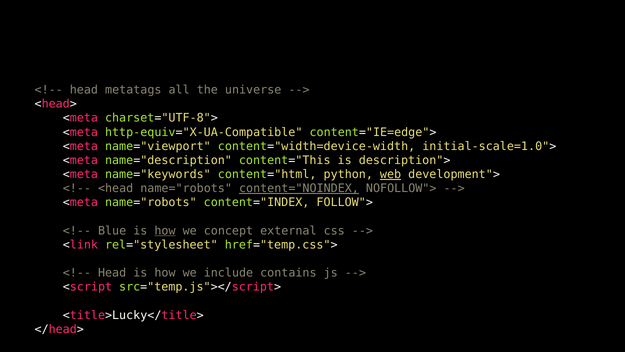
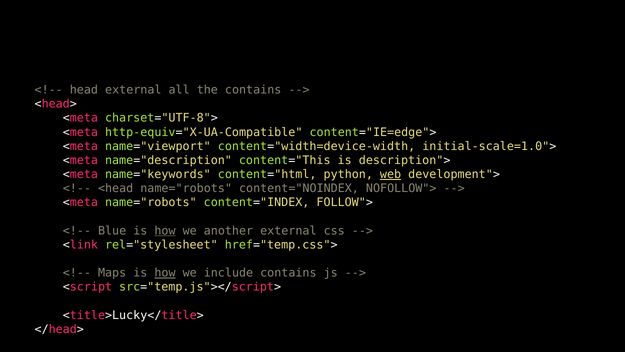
head metatags: metatags -> external (133, 90)
the universe: universe -> contains (253, 90)
content="NOINDEX underline: present -> none (299, 188)
concept: concept -> another (228, 230)
Head: Head -> Maps (112, 273)
how underline: none -> present (165, 273)
